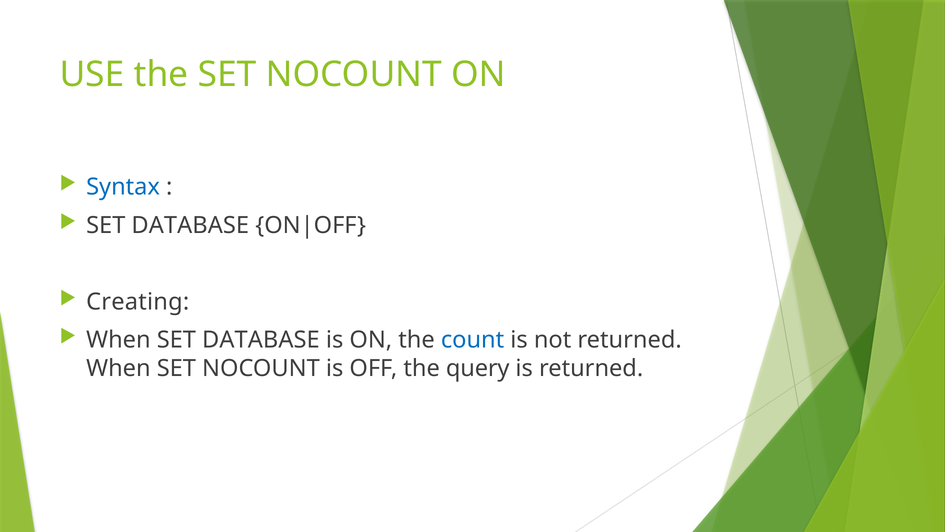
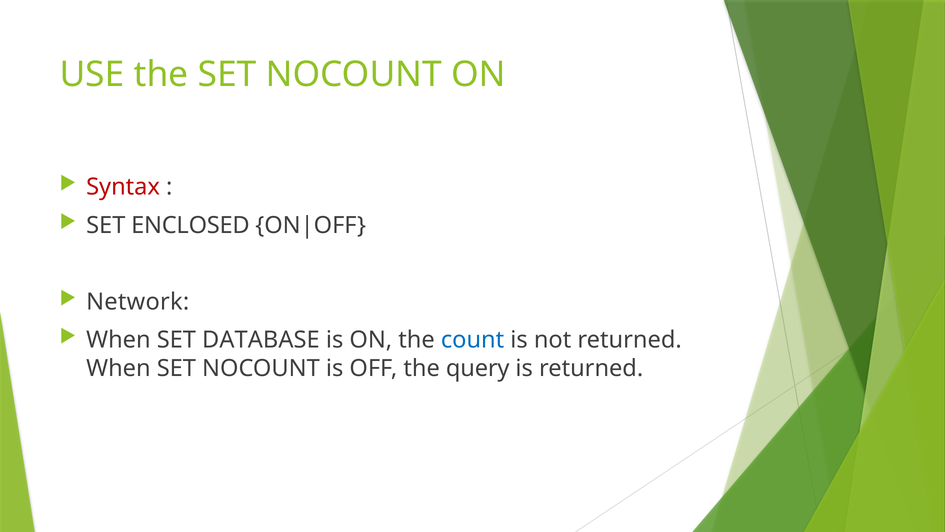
Syntax colour: blue -> red (123, 187)
DATABASE: DATABASE -> ENCLOSED (190, 225)
Creating: Creating -> Network (138, 301)
